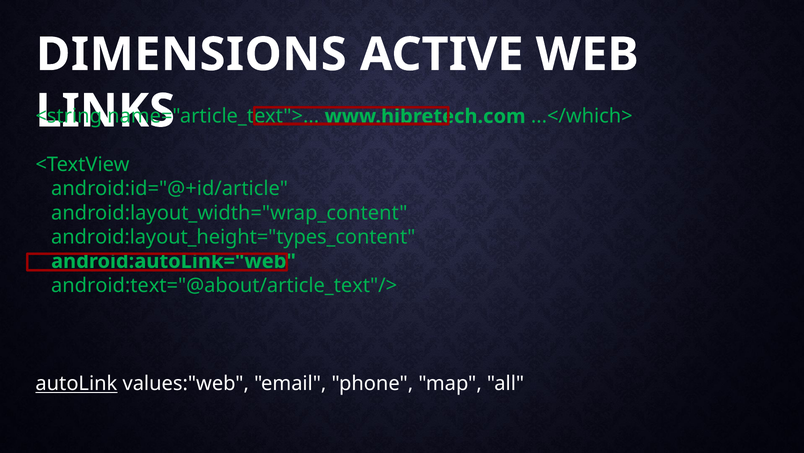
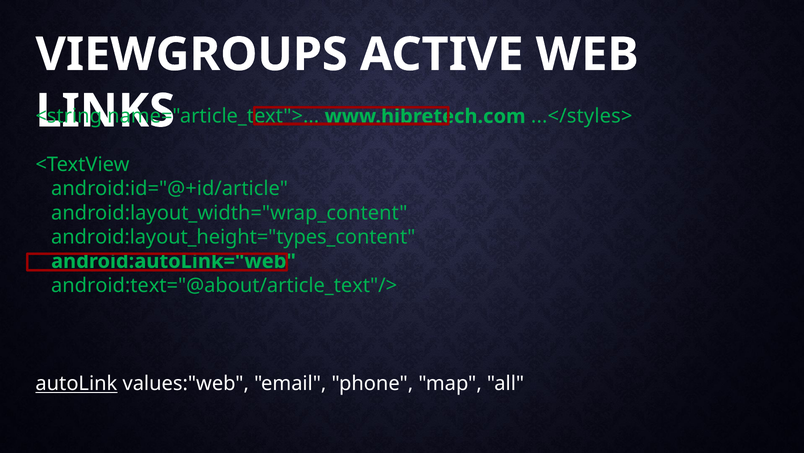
DIMENSIONS: DIMENSIONS -> VIEWGROUPS (192, 55)
...</which>: ...</which> -> ...</styles> (582, 116)
